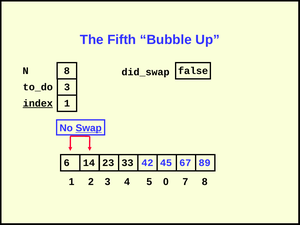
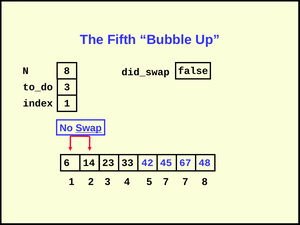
index underline: present -> none (38, 103)
89: 89 -> 48 (205, 163)
5 0: 0 -> 7 (166, 182)
